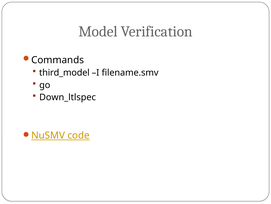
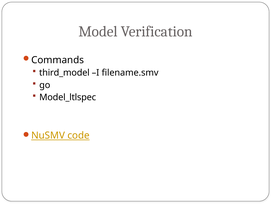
Down_ltlspec: Down_ltlspec -> Model_ltlspec (68, 97)
